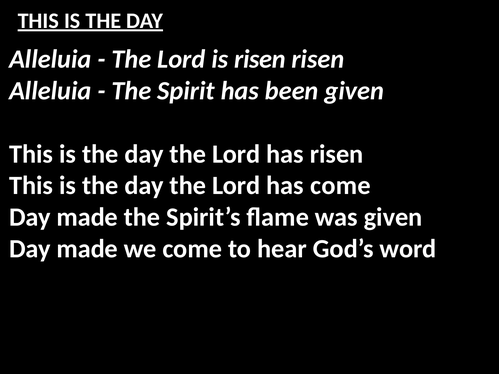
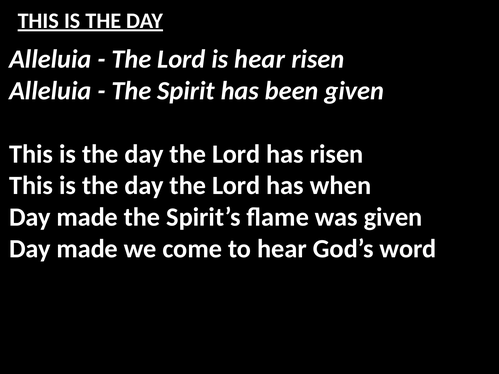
is risen: risen -> hear (260, 59)
has come: come -> when (341, 186)
